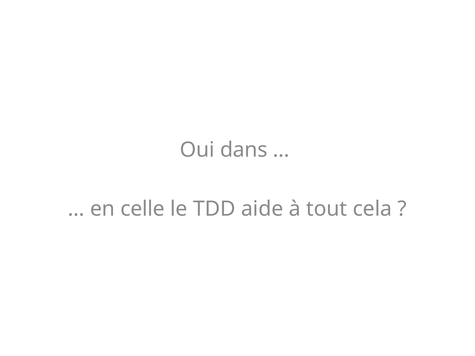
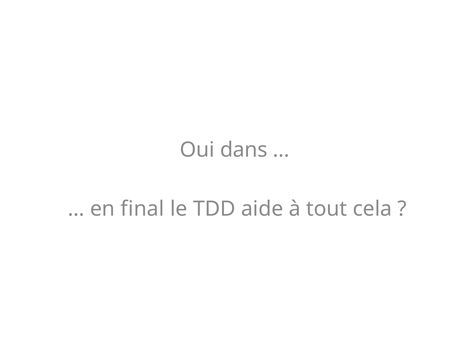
celle: celle -> final (142, 209)
